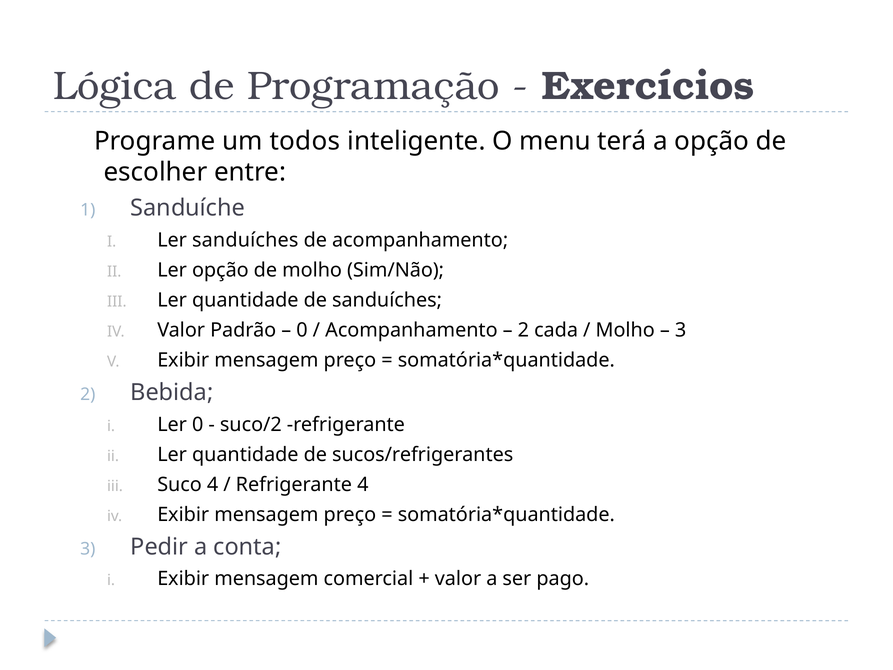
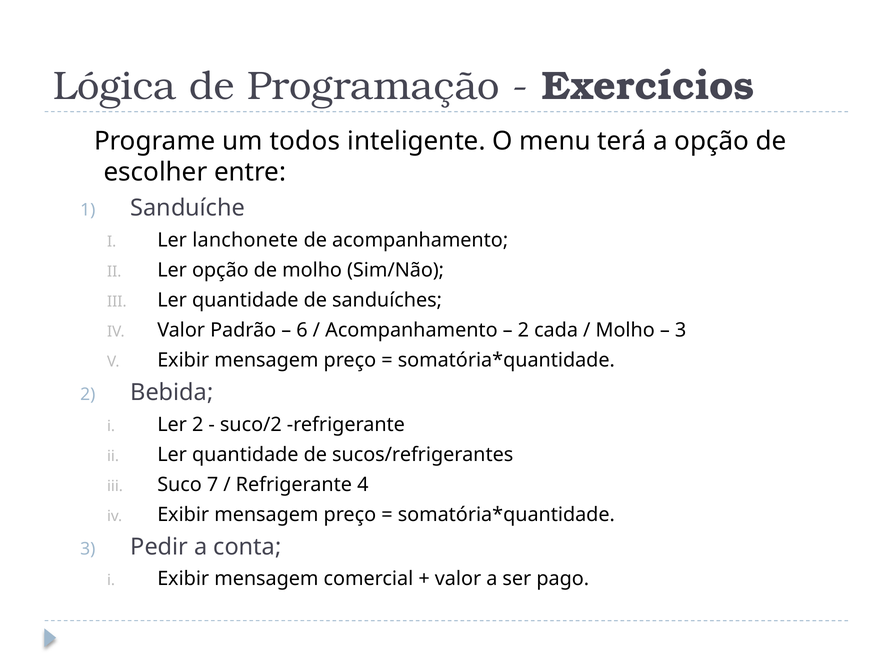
Ler sanduíches: sanduíches -> lanchonete (245, 240)
0: 0 -> 6 (302, 330)
Ler 0: 0 -> 2 (198, 424)
Suco 4: 4 -> 7 (213, 484)
